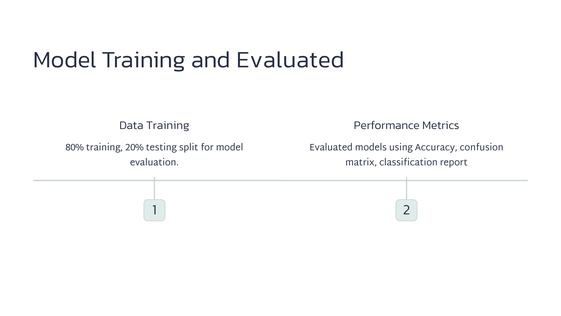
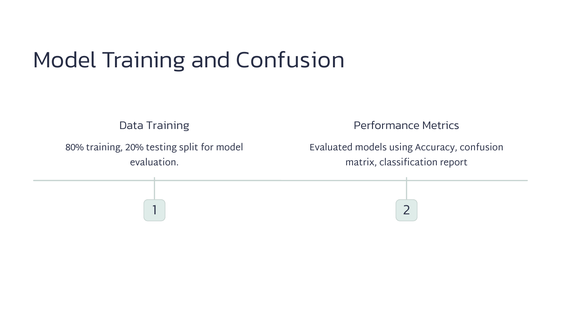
and Evaluated: Evaluated -> Confusion (290, 59)
